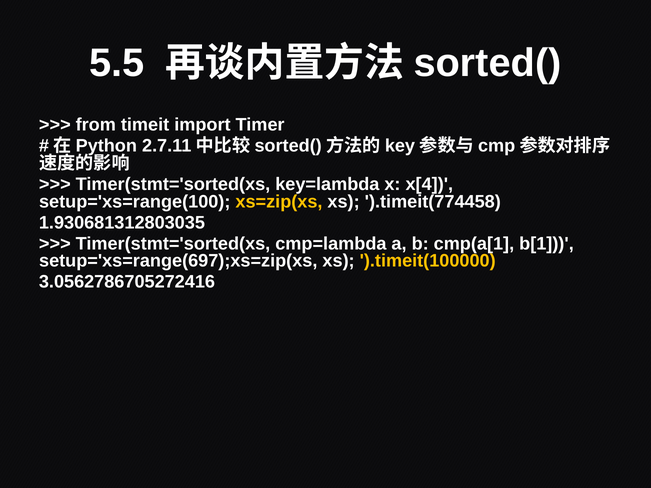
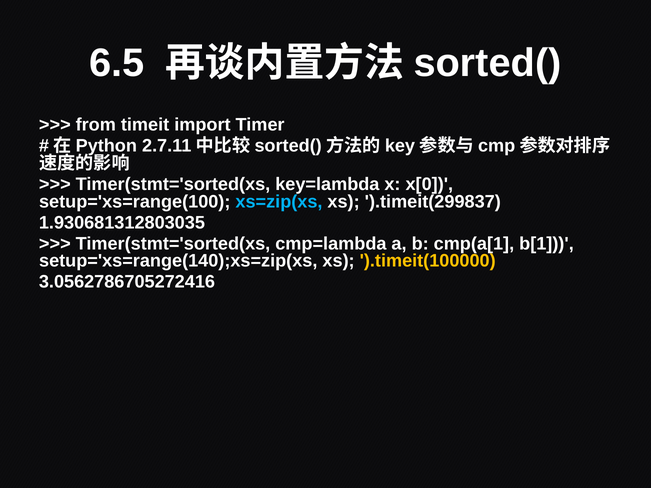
5.5: 5.5 -> 6.5 (117, 63)
x[4: x[4 -> x[0 (429, 184)
xs=zip(xs colour: yellow -> light blue (279, 202)
).timeit(774458: ).timeit(774458 -> ).timeit(299837 (433, 202)
setup='xs=range(697);xs=zip(xs: setup='xs=range(697);xs=zip(xs -> setup='xs=range(140);xs=zip(xs (178, 261)
